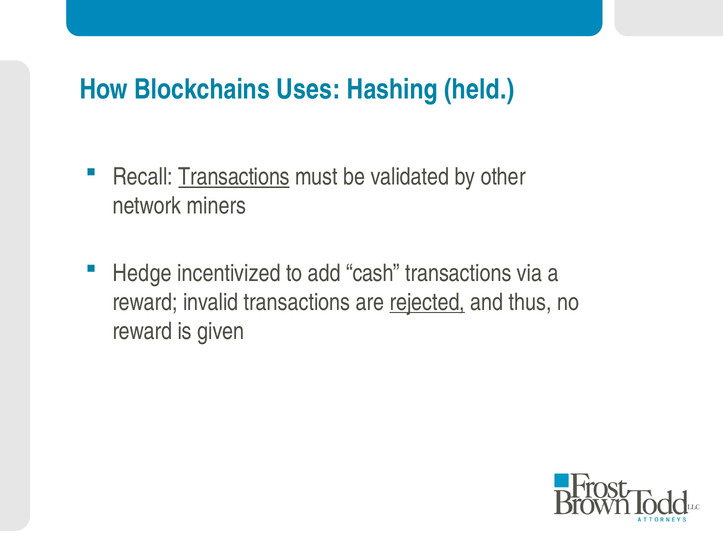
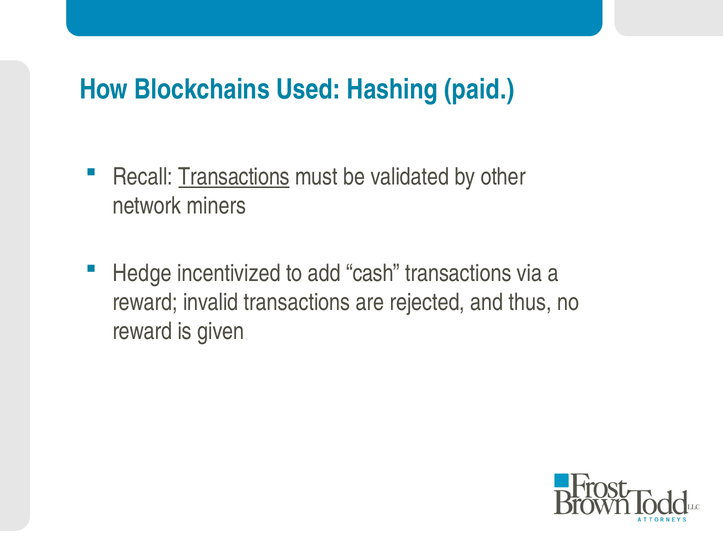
Uses: Uses -> Used (308, 89)
held: held -> paid (479, 89)
rejected underline: present -> none (427, 302)
